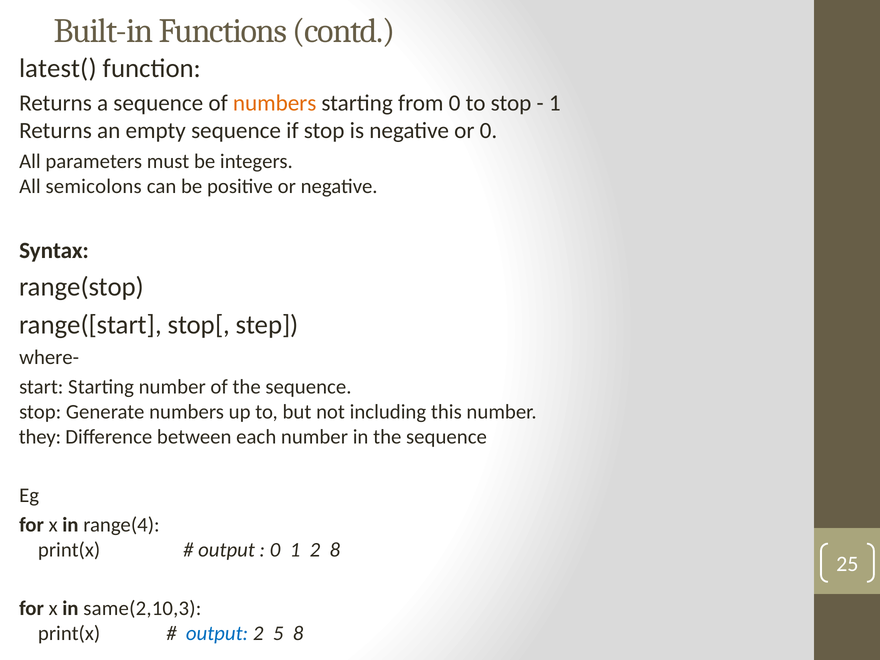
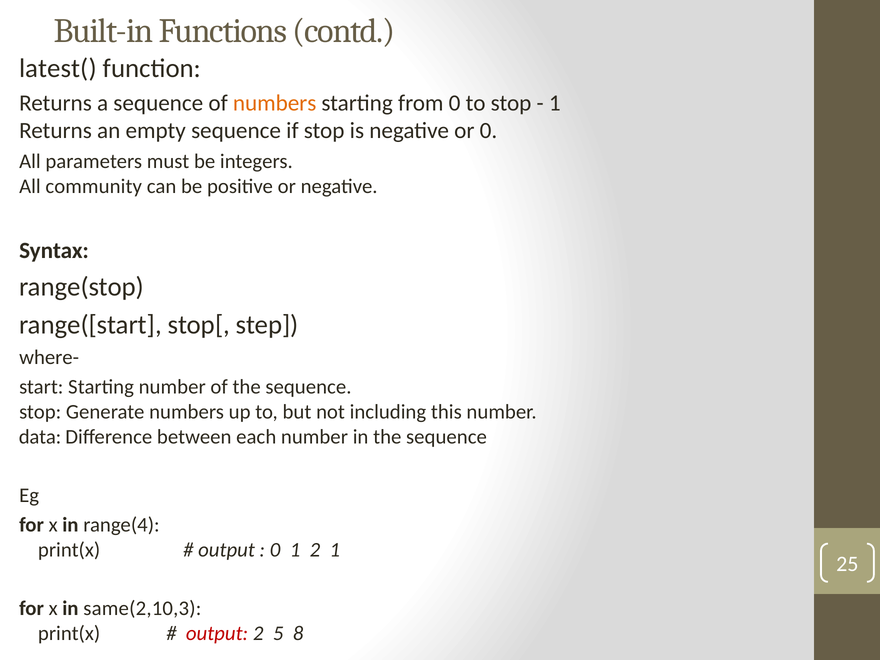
semicolons: semicolons -> community (94, 186)
they: they -> data (40, 437)
2 8: 8 -> 1 (335, 550)
output colour: blue -> red (217, 633)
